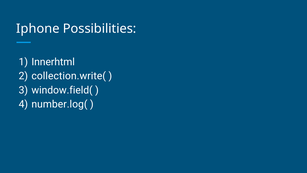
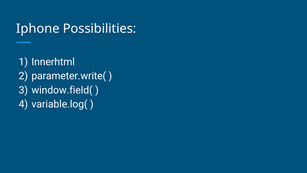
collection.write(: collection.write( -> parameter.write( (69, 76)
number.log(: number.log( -> variable.log( (59, 104)
